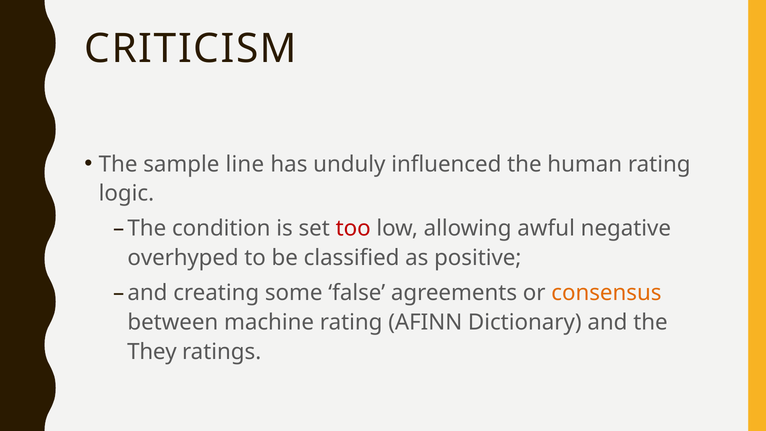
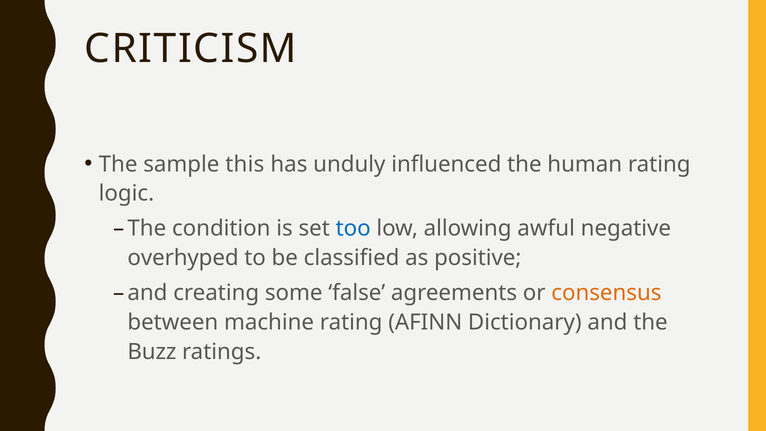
line: line -> this (245, 164)
too colour: red -> blue (353, 229)
They: They -> Buzz (152, 352)
